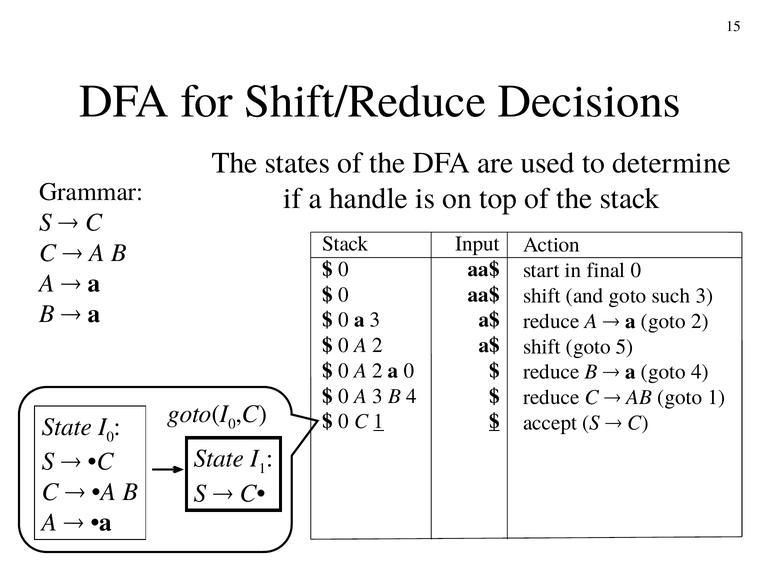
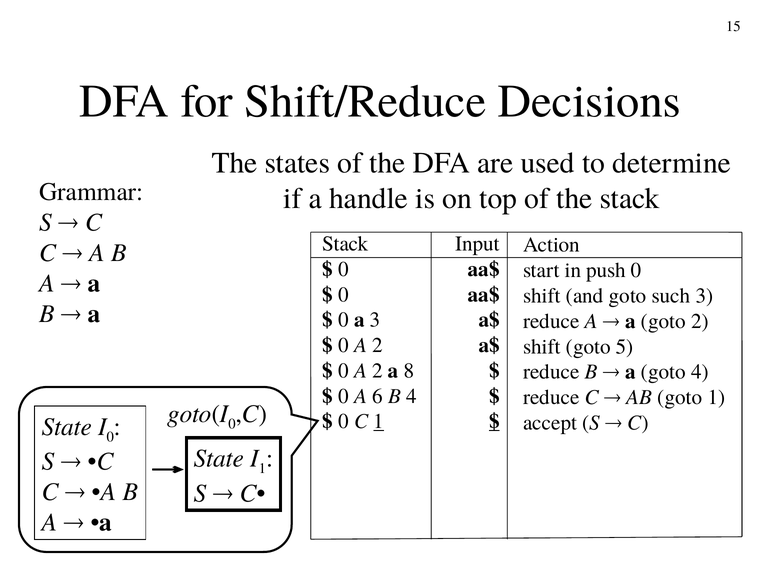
final: final -> push (606, 270)
a 0: 0 -> 8 (409, 371)
3: 3 -> 6 (378, 396)
